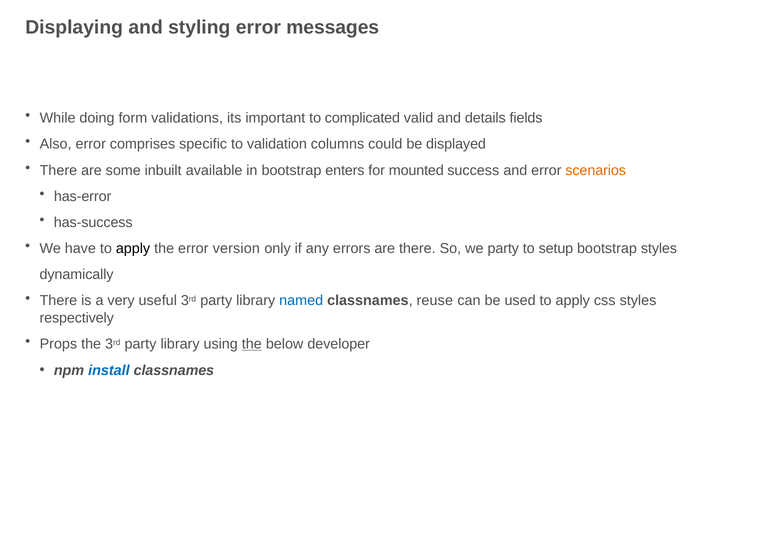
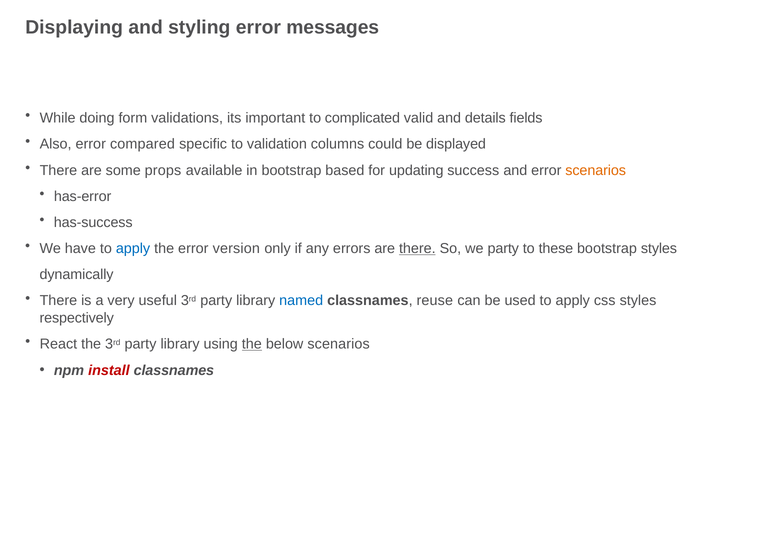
comprises: comprises -> compared (142, 144)
inbuilt: inbuilt -> props (163, 170)
enters: enters -> based (345, 170)
mounted: mounted -> updating (416, 170)
apply colour: black -> blue (133, 248)
there underline: none -> present (417, 248)
setup: setup -> these (556, 248)
Props: Props -> React (58, 344)
below developer: developer -> scenarios (339, 344)
install colour: blue -> red (109, 370)
